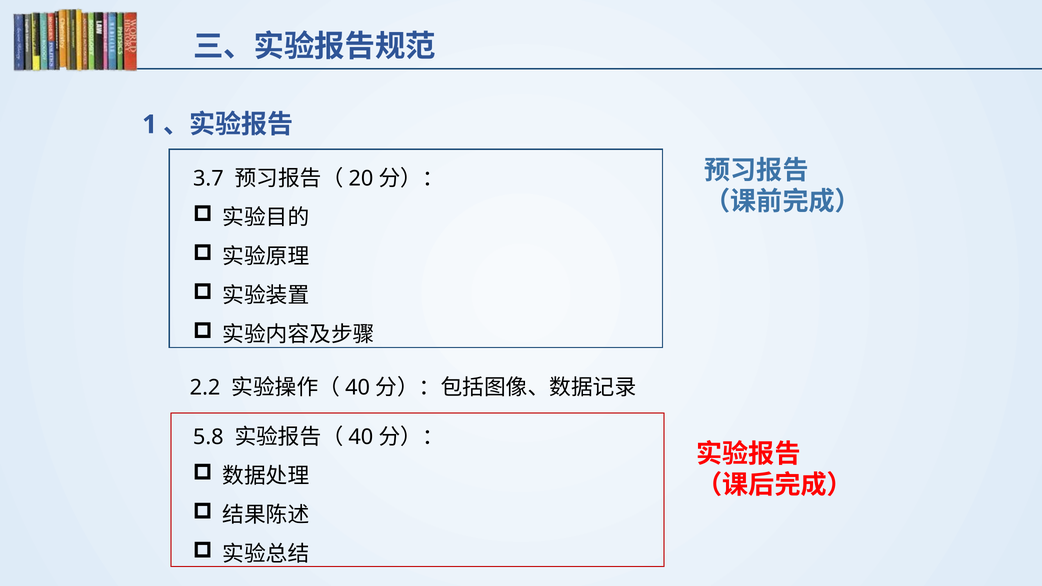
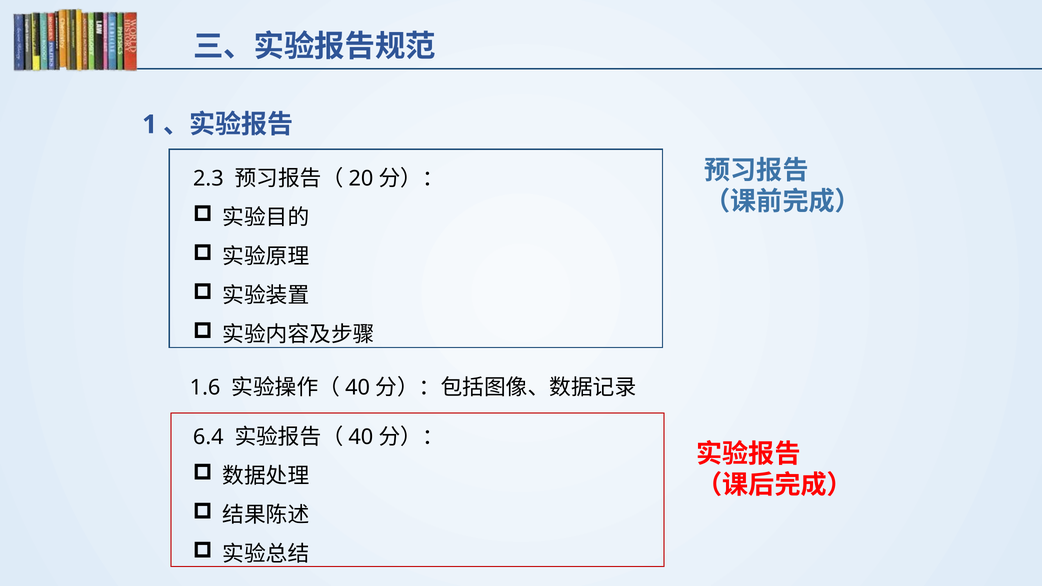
3.7: 3.7 -> 2.3 (208, 178)
2.2: 2.2 -> 1.6 (205, 388)
5.8: 5.8 -> 6.4 (208, 437)
